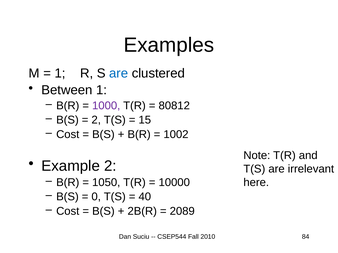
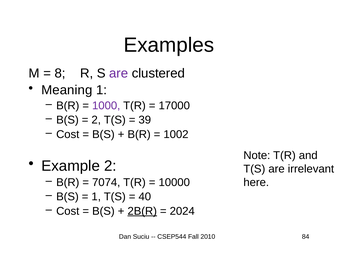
1: 1 -> 8 (60, 73)
are colour: blue -> purple (119, 73)
Between: Between -> Meaning (67, 90)
80812: 80812 -> 17000 (174, 106)
15: 15 -> 39 (145, 120)
1050: 1050 -> 7074 (106, 183)
0: 0 -> 1 (96, 197)
2B(R underline: none -> present (142, 211)
2089: 2089 -> 2024 (182, 211)
